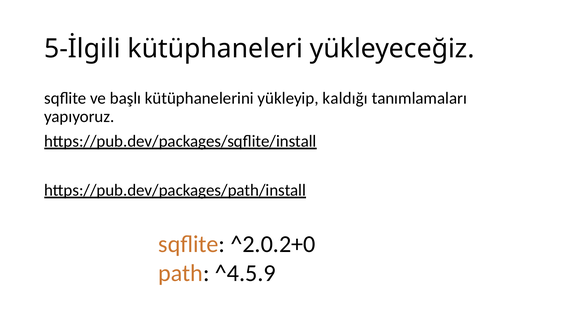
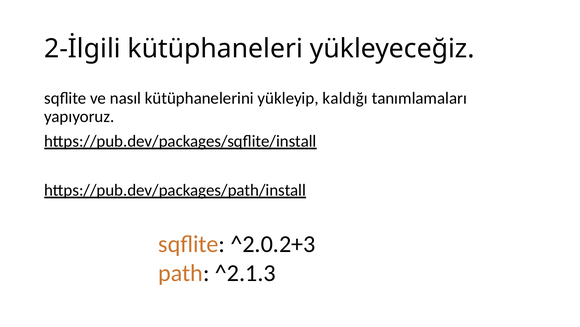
5-İlgili: 5-İlgili -> 2-İlgili (82, 49)
başlı: başlı -> nasıl (126, 98)
^2.0.2+0: ^2.0.2+0 -> ^2.0.2+3 (273, 244)
^4.5.9: ^4.5.9 -> ^2.1.3 (245, 273)
